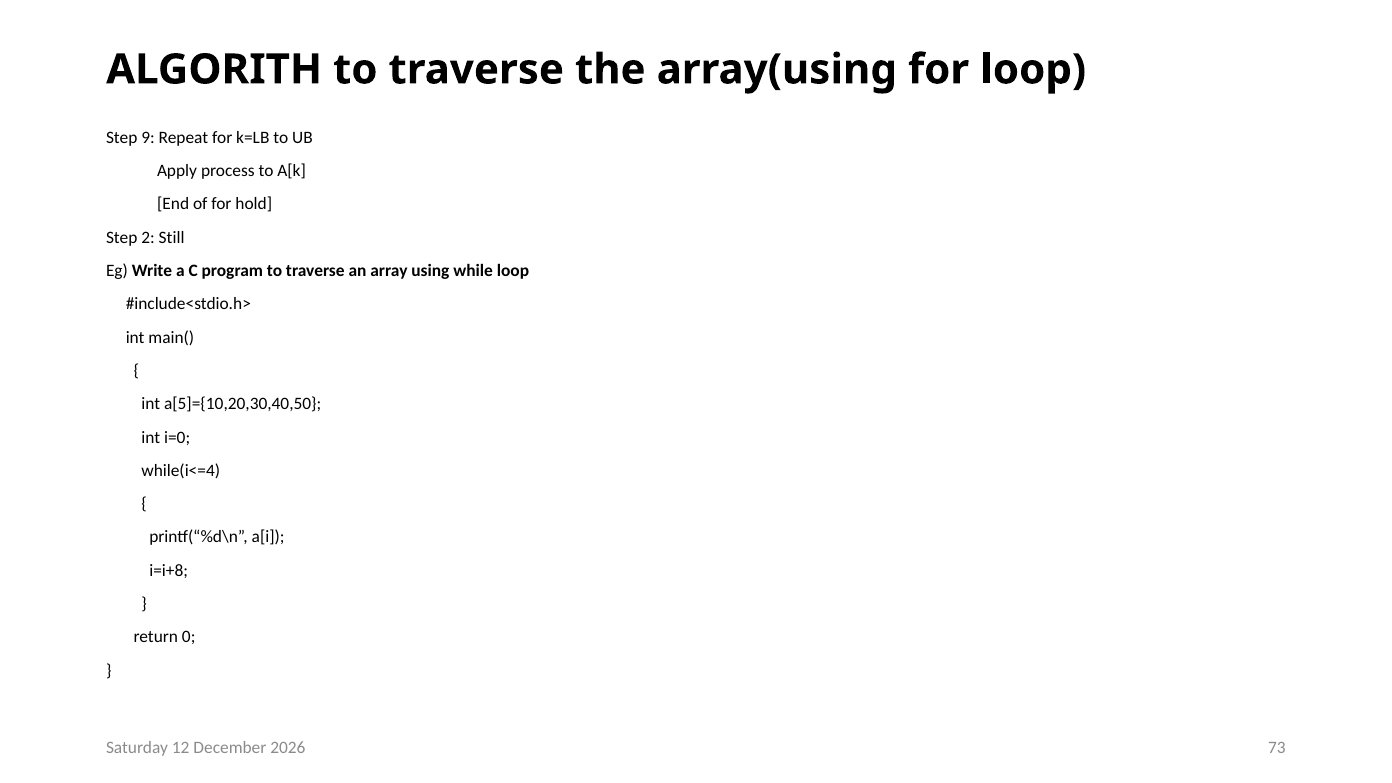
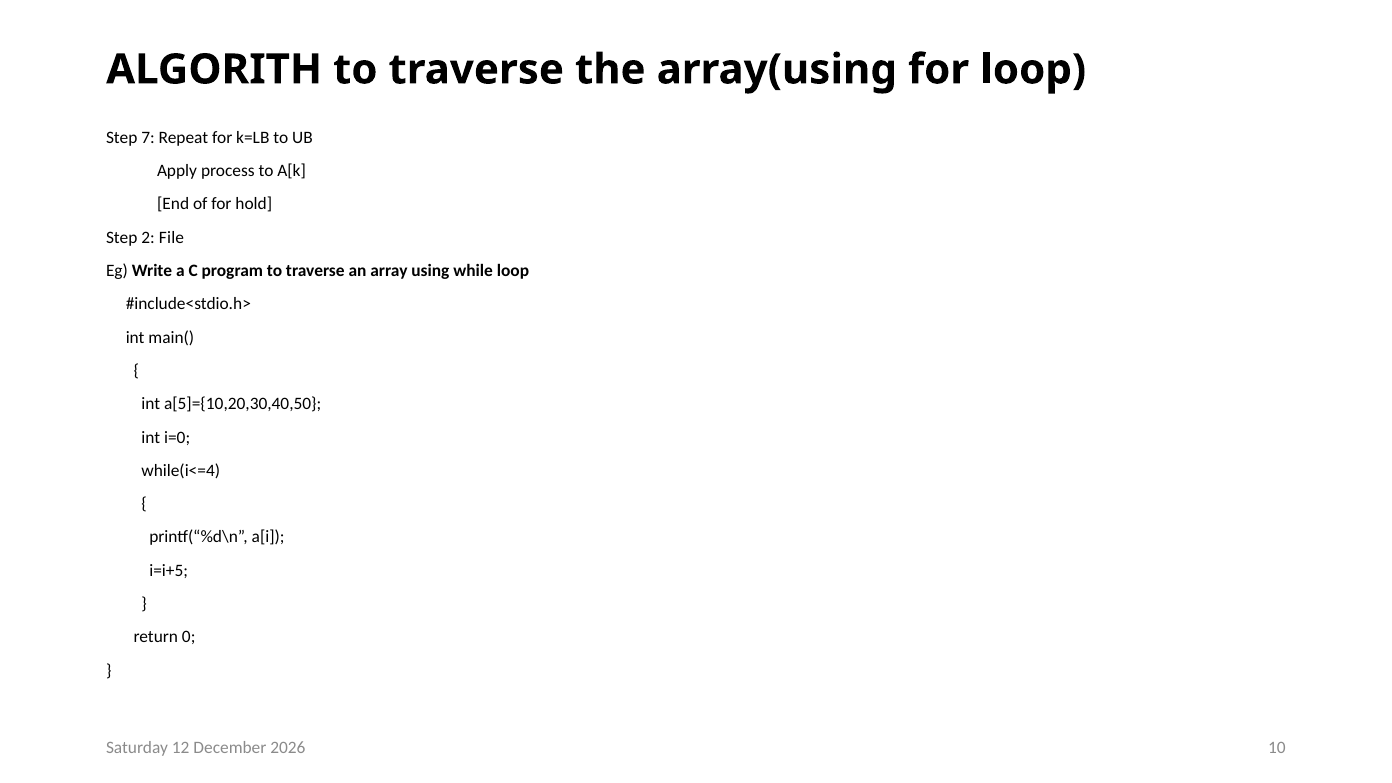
9: 9 -> 7 (148, 138)
Still: Still -> File (172, 238)
i=i+8: i=i+8 -> i=i+5 (169, 570)
73: 73 -> 10 (1277, 748)
